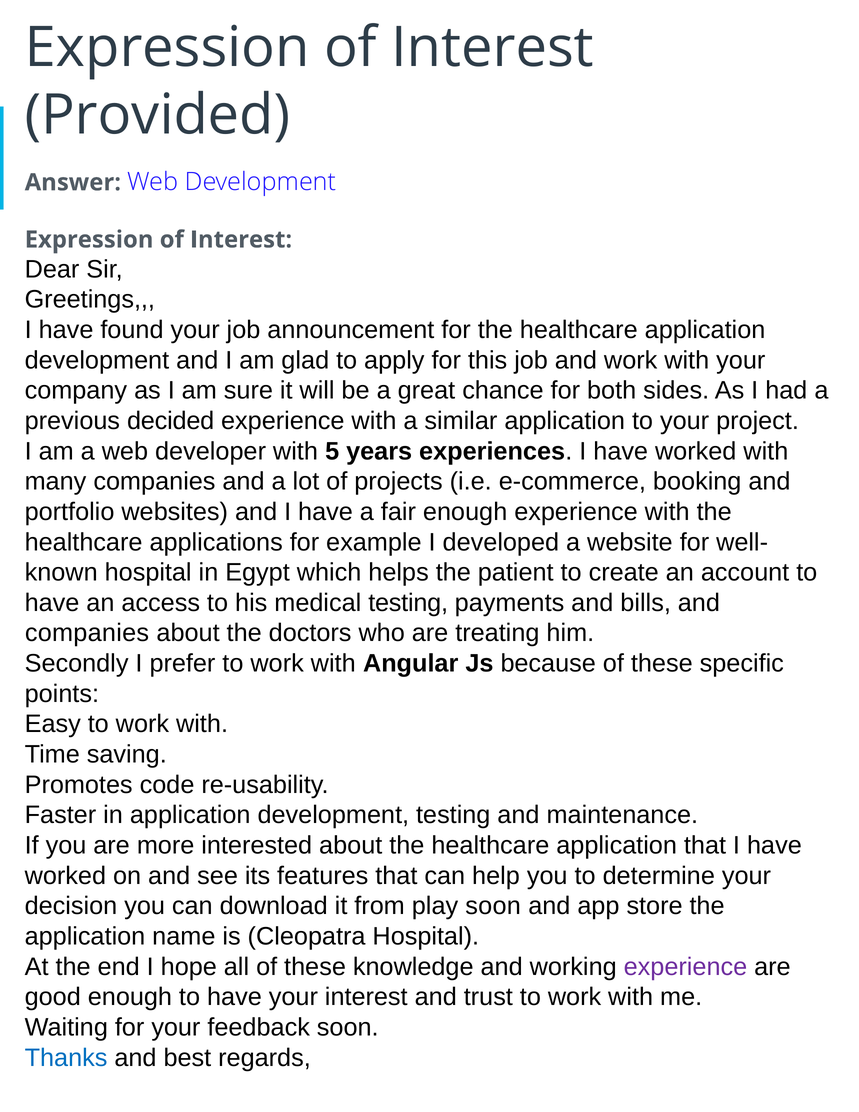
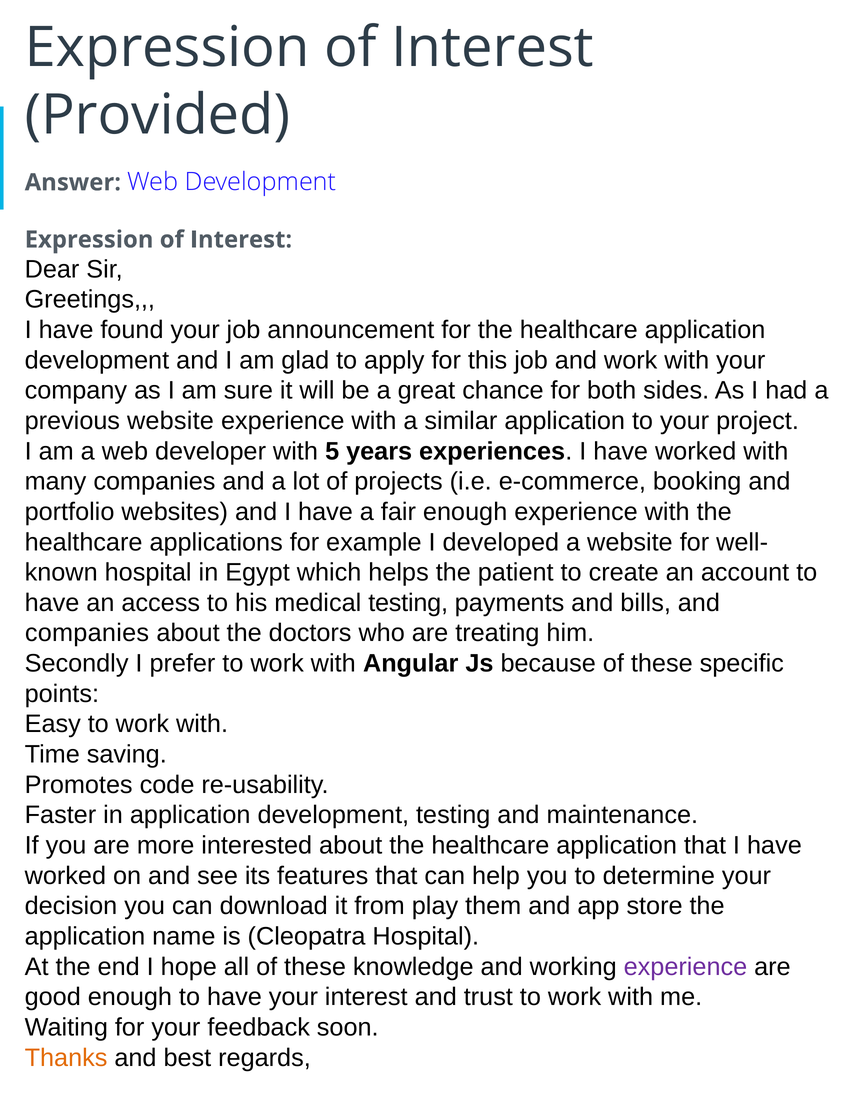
previous decided: decided -> website (170, 421)
play soon: soon -> them (493, 906)
Thanks colour: blue -> orange (66, 1057)
